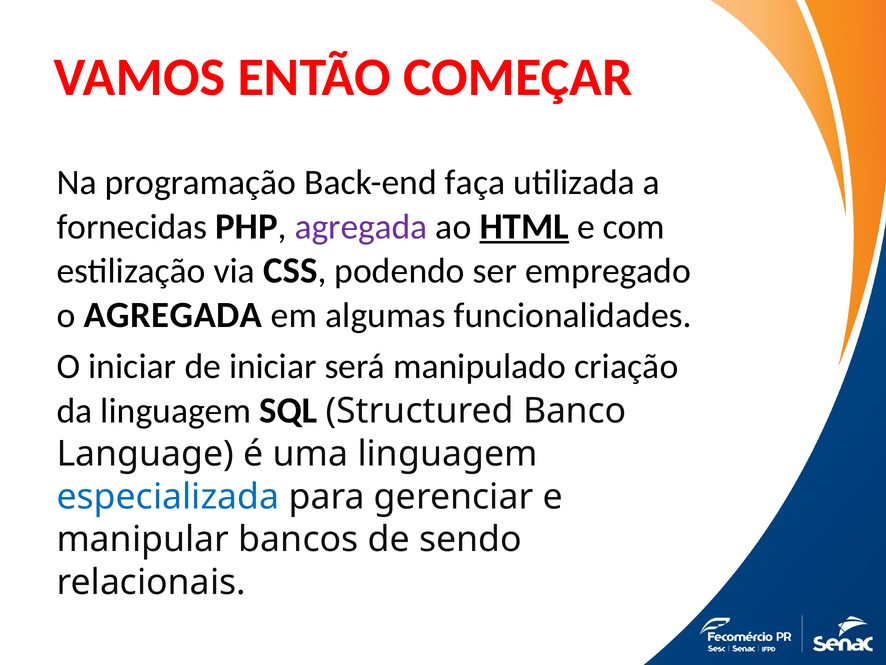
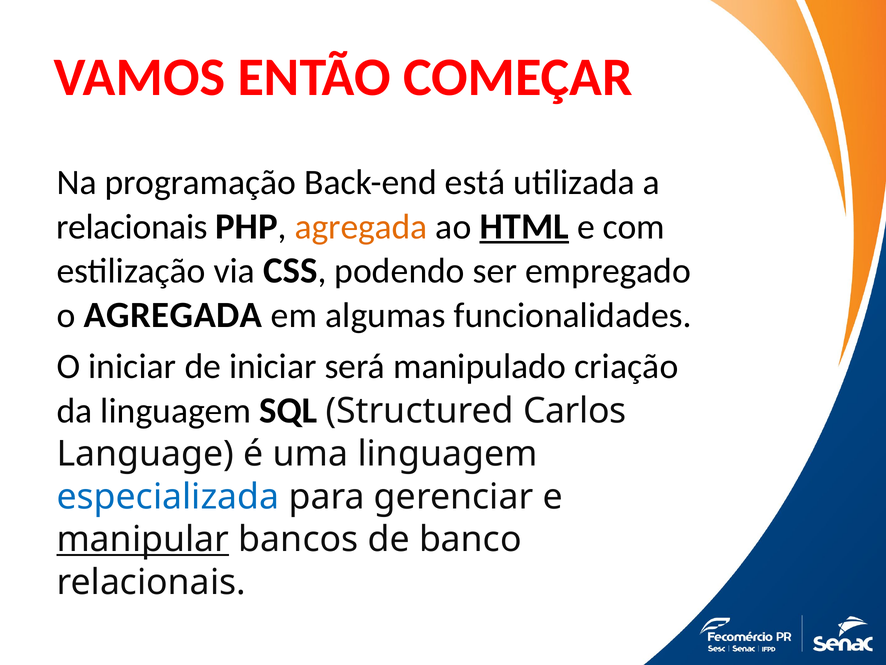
faça: faça -> está (475, 183)
fornecidas: fornecidas -> relacionais (132, 227)
agregada colour: purple -> orange (361, 227)
Banco: Banco -> Carlos (575, 410)
manipular underline: none -> present (143, 539)
sendo: sendo -> banco (470, 539)
